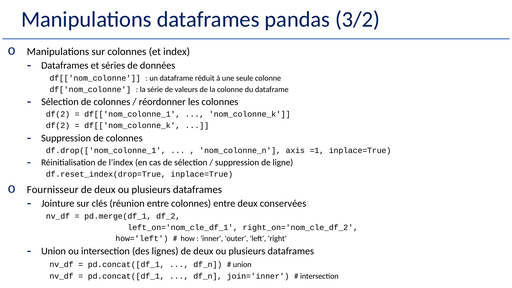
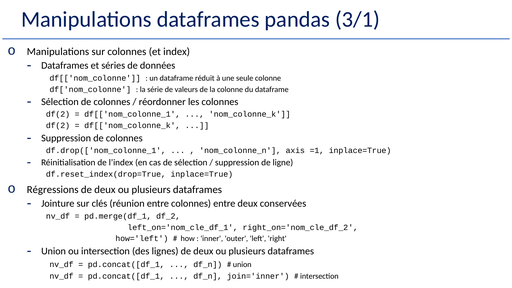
3/2: 3/2 -> 3/1 (358, 20)
Fournisseur: Fournisseur -> Régressions (53, 190)
